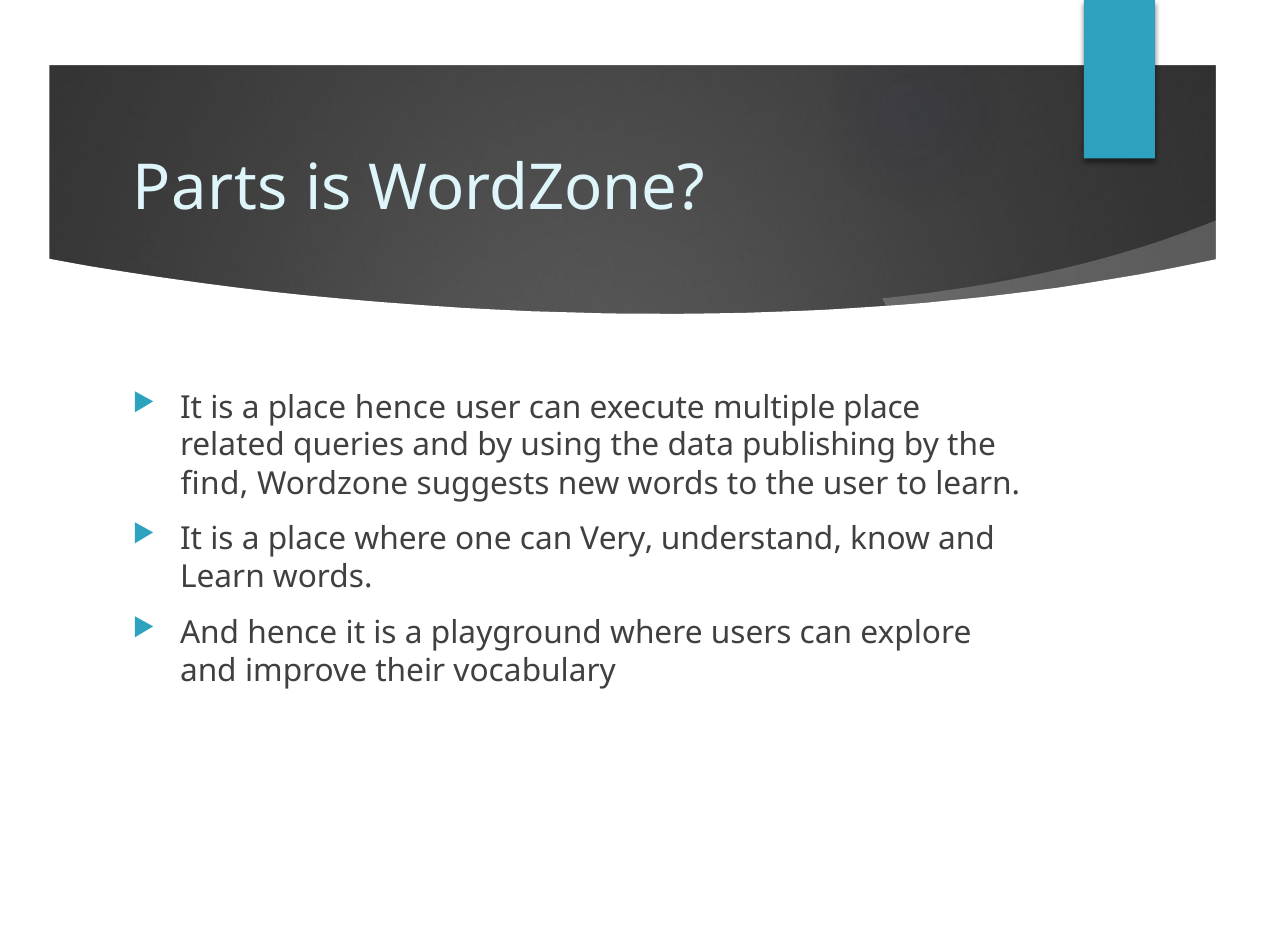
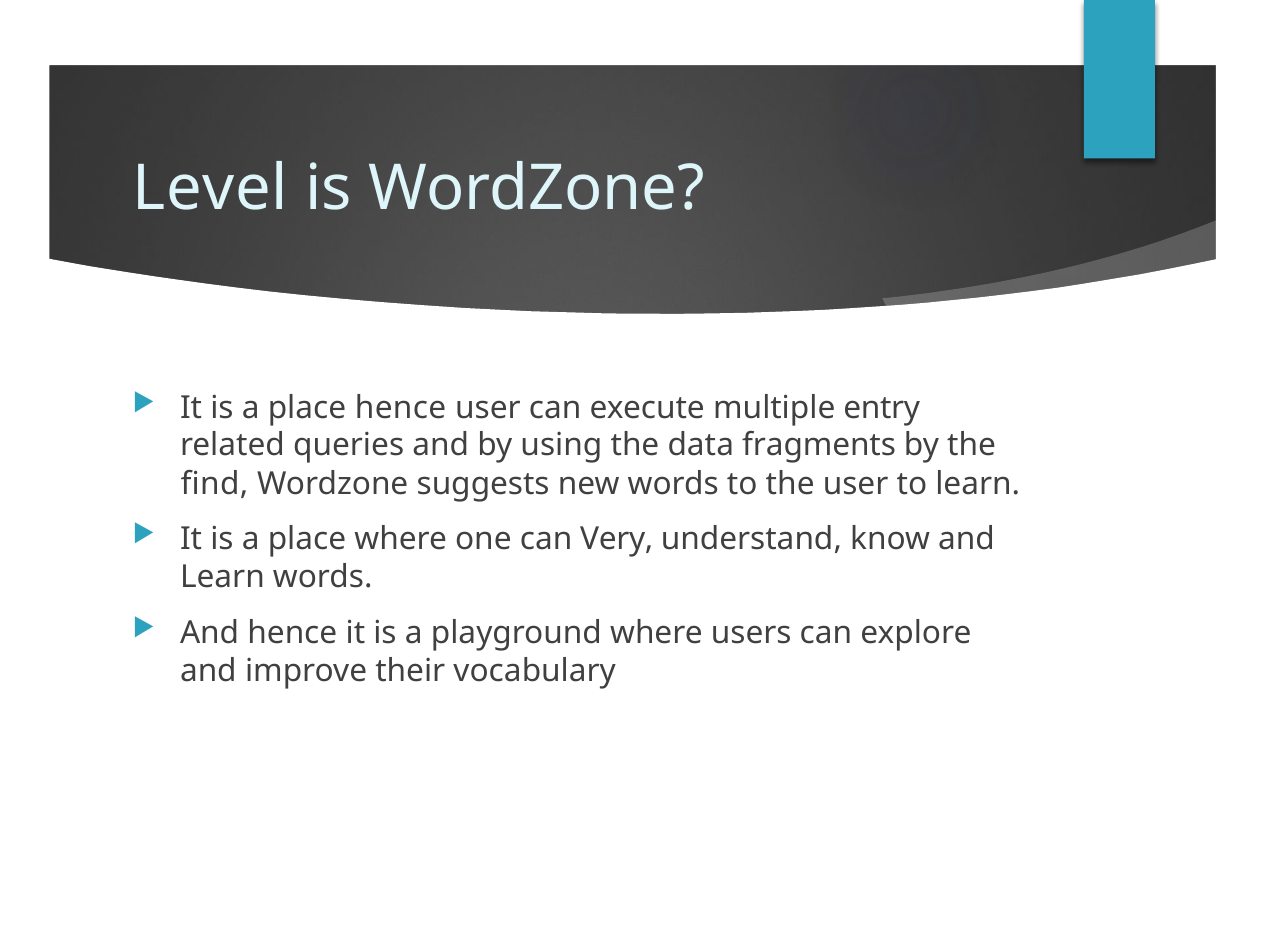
Parts: Parts -> Level (210, 188)
multiple place: place -> entry (882, 407)
publishing: publishing -> fragments (819, 445)
